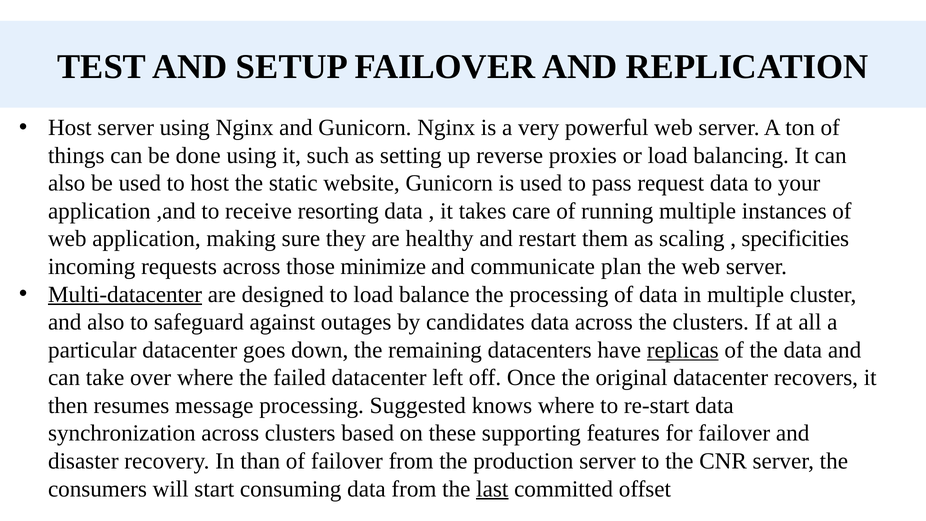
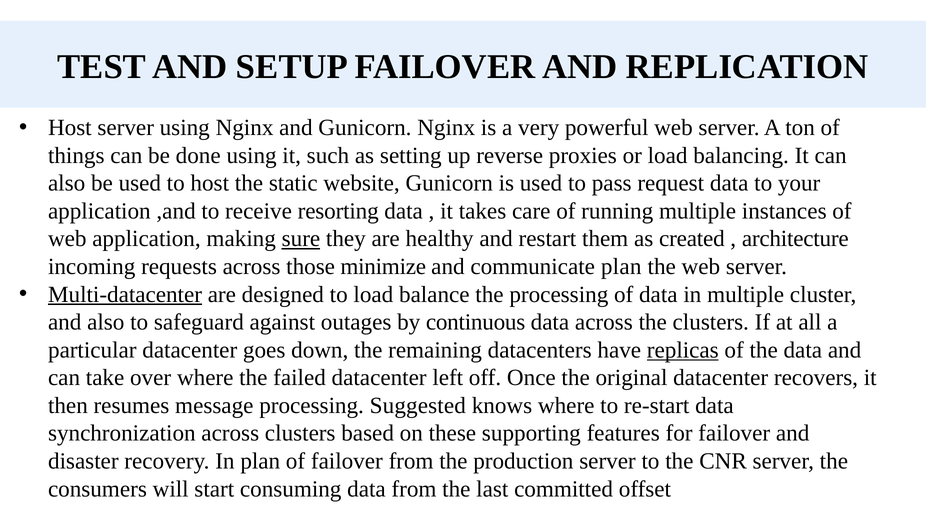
sure underline: none -> present (301, 239)
scaling: scaling -> created (692, 239)
specificities: specificities -> architecture (795, 239)
candidates: candidates -> continuous (476, 322)
In than: than -> plan (260, 461)
last underline: present -> none (492, 489)
